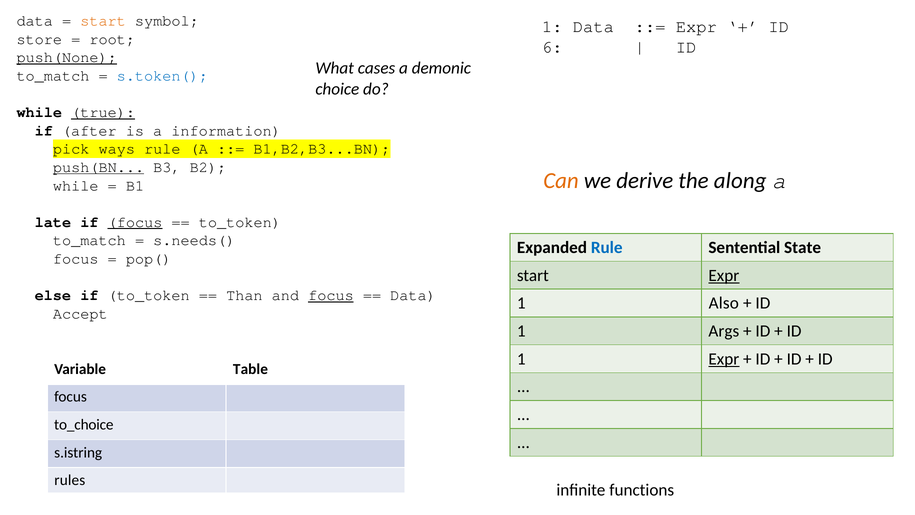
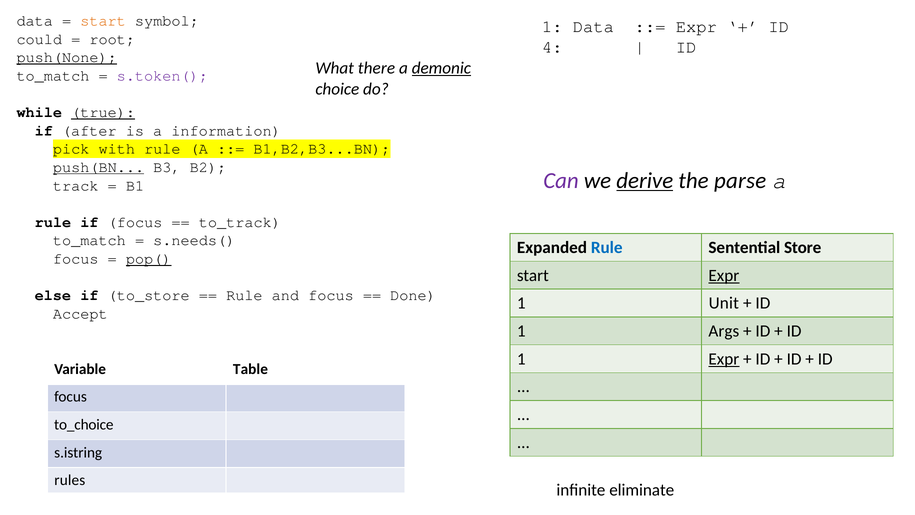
store: store -> could (39, 39)
6: 6 -> 4 (552, 47)
cases: cases -> there (376, 68)
demonic underline: none -> present (441, 68)
s.token( colour: blue -> purple (162, 76)
ways: ways -> with (117, 149)
Can colour: orange -> purple (561, 181)
derive underline: none -> present (645, 181)
along: along -> parse (740, 181)
while: while -> track (76, 185)
late: late -> rule (53, 222)
focus underline: present -> none (135, 222)
to_token: to_token -> to_track (240, 222)
State: State -> Store (803, 247)
pop( underline: none -> present (149, 259)
if to_token: to_token -> to_store (149, 295)
Than: Than -> Rule (244, 295)
focus underline: present -> none (331, 295)
Data: Data -> Done (413, 295)
Also: Also -> Unit (724, 303)
functions: functions -> eliminate (642, 490)
